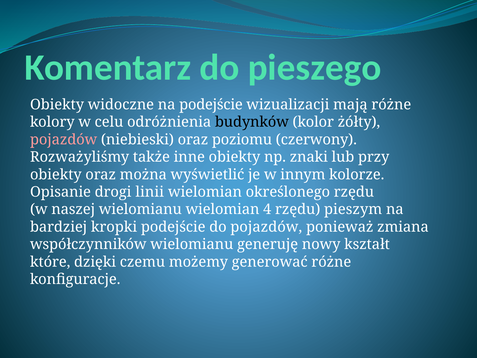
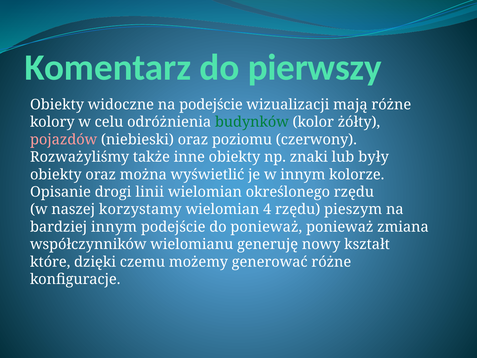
pieszego: pieszego -> pierwszy (315, 67)
budynków colour: black -> green (252, 122)
przy: przy -> były (374, 157)
naszej wielomianu: wielomianu -> korzystamy (140, 209)
bardziej kropki: kropki -> innym (114, 227)
do pojazdów: pojazdów -> ponieważ (266, 227)
